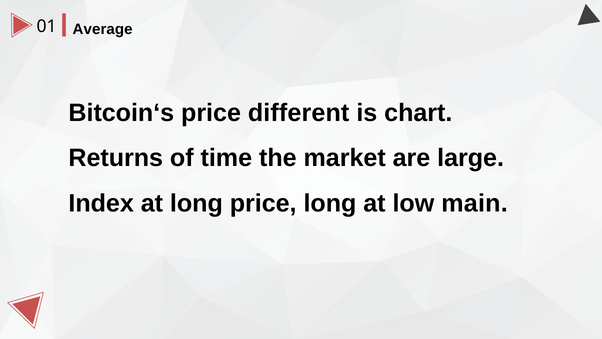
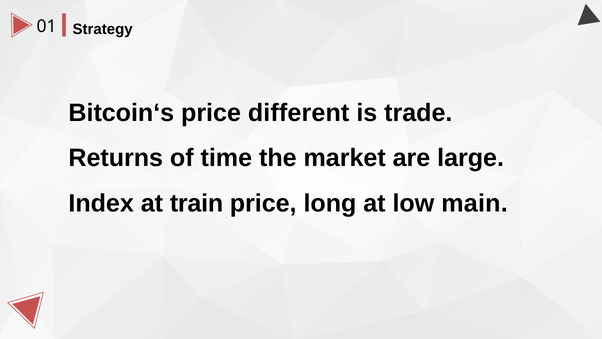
Average: Average -> Strategy (103, 29)
chart: chart -> trade (418, 113)
at long: long -> train (197, 203)
